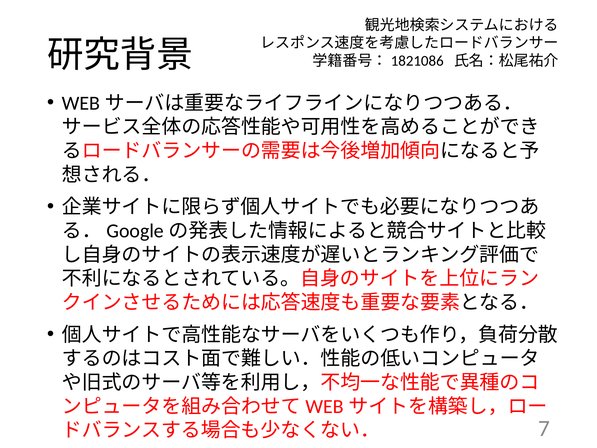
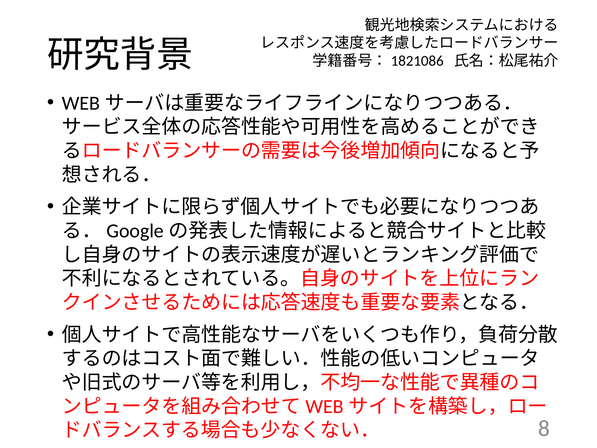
7: 7 -> 8 (544, 428)
